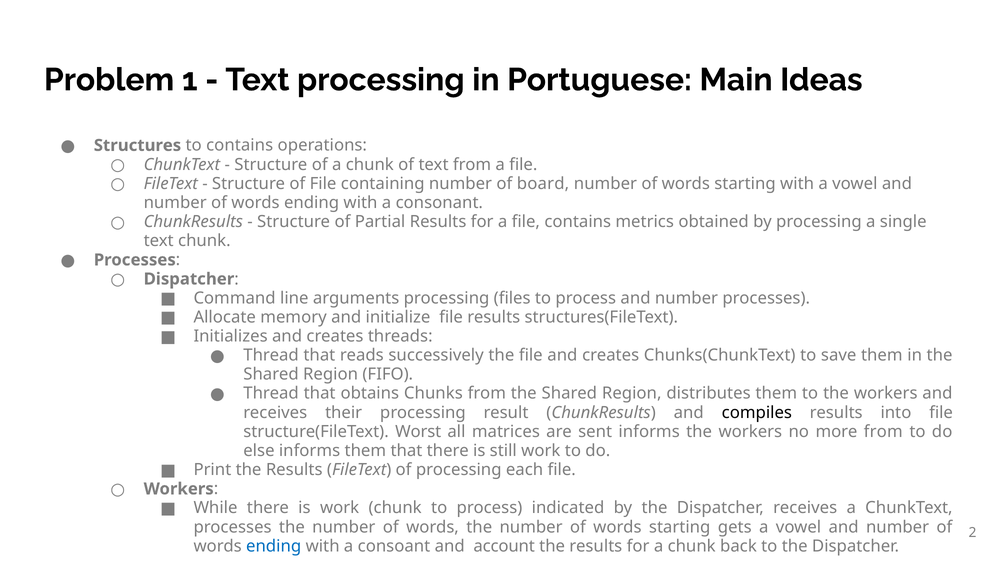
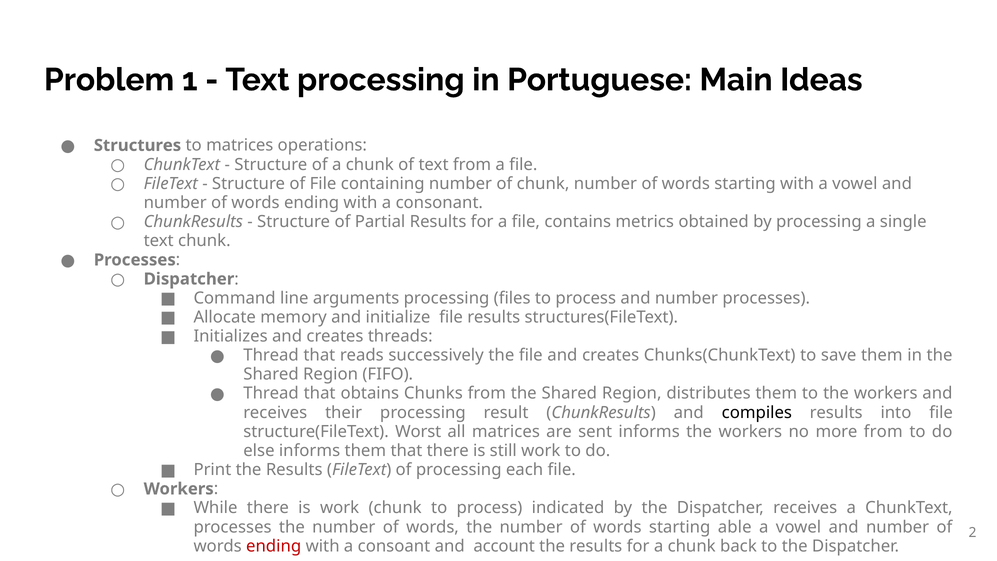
to contains: contains -> matrices (240, 145)
of board: board -> chunk (543, 184)
gets: gets -> able (735, 527)
ending colour: blue -> red (274, 546)
